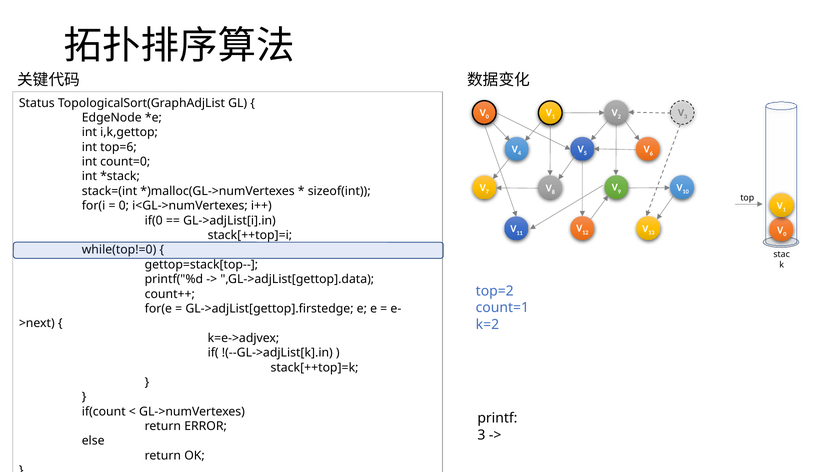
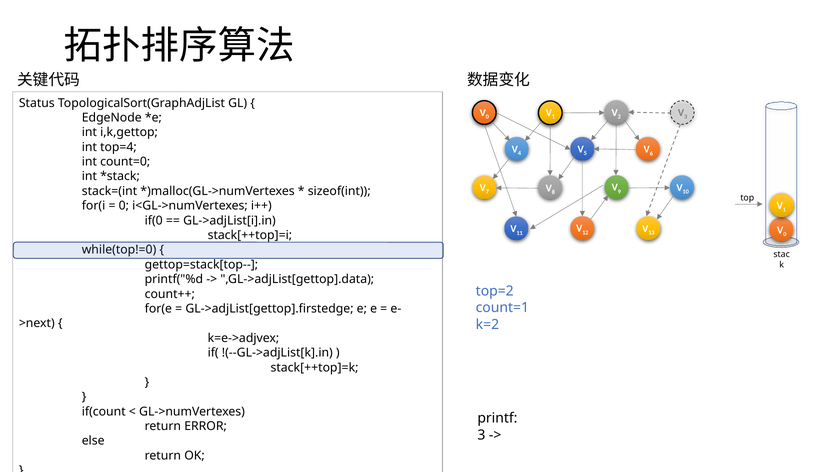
top=6: top=6 -> top=4 (118, 147)
